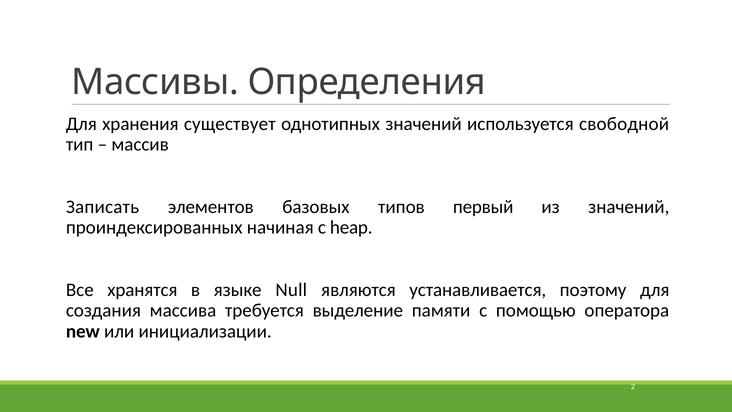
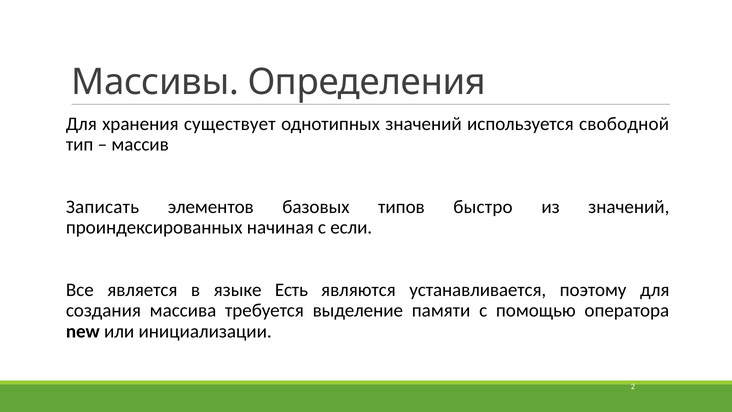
первый: первый -> быстро (483, 207)
heap: heap -> если (351, 227)
хранятся: хранятся -> является (142, 290)
Null: Null -> Есть (291, 290)
